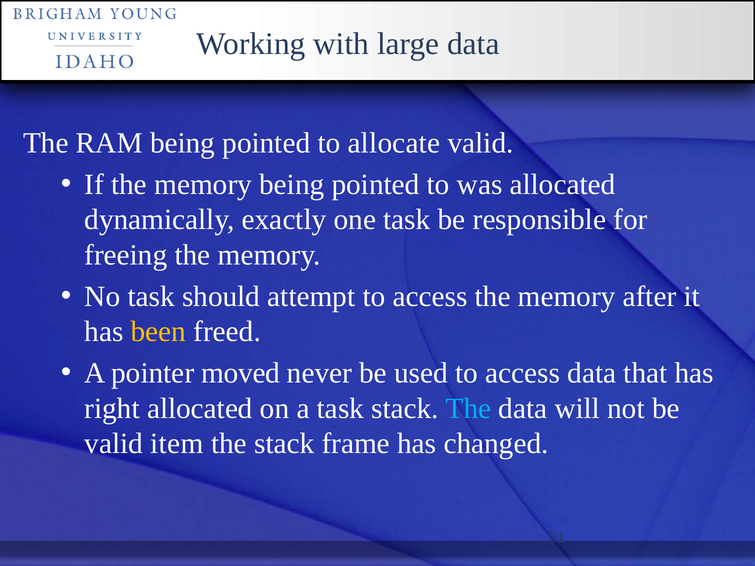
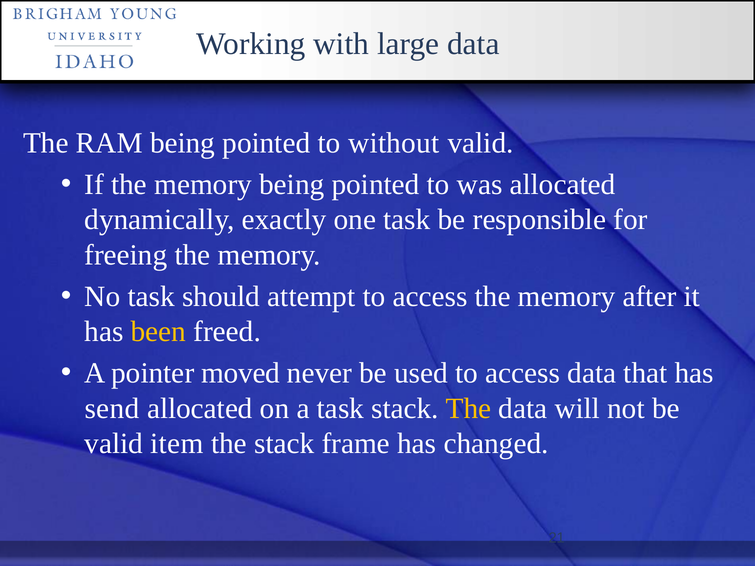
allocate: allocate -> without (394, 143)
right: right -> send (112, 409)
The colour: light blue -> yellow (468, 409)
